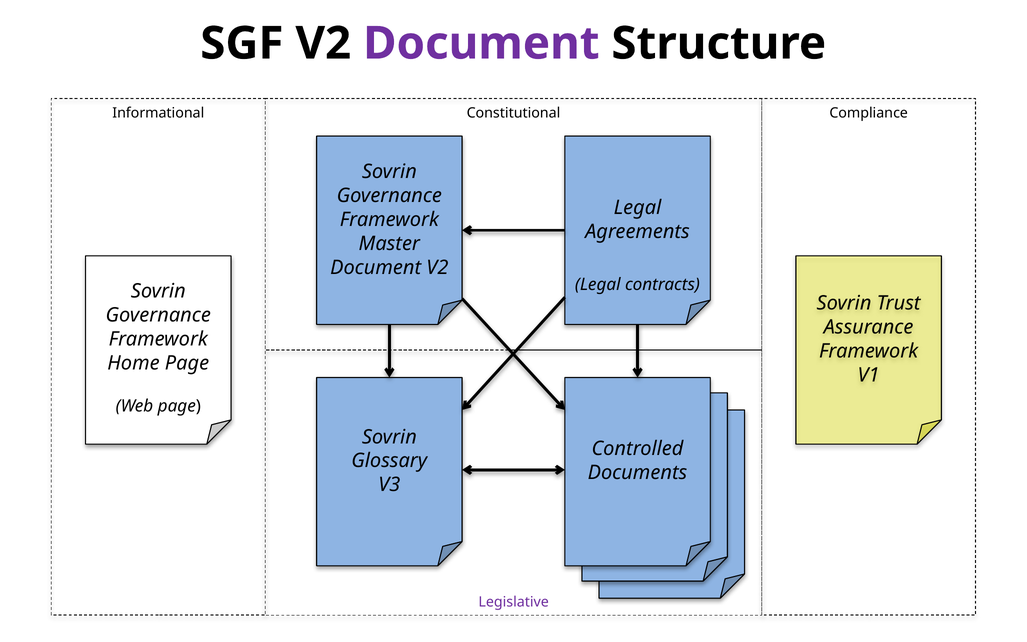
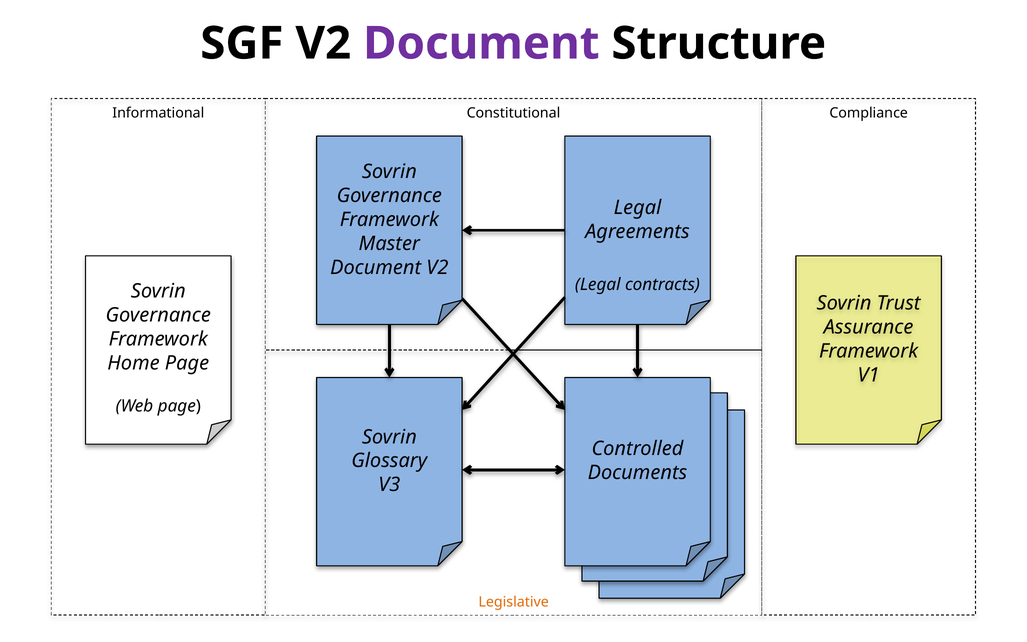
Legislative colour: purple -> orange (514, 602)
